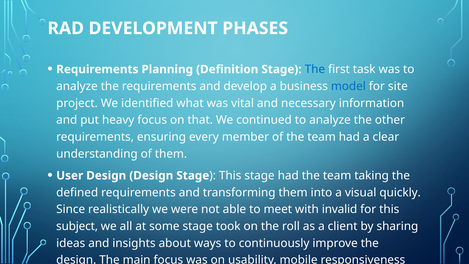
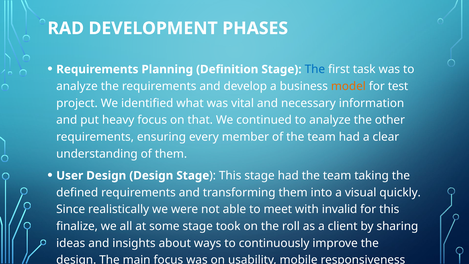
model colour: blue -> orange (348, 86)
site: site -> test (398, 86)
subject: subject -> finalize (77, 226)
